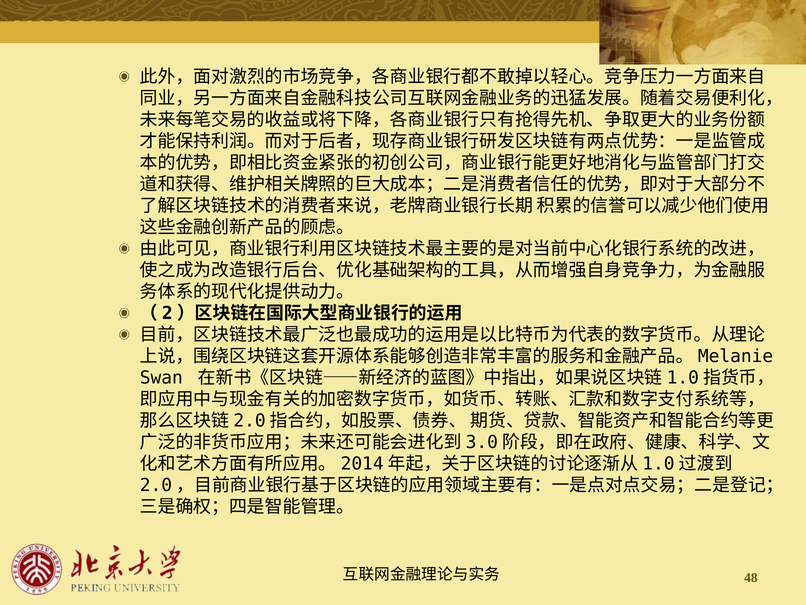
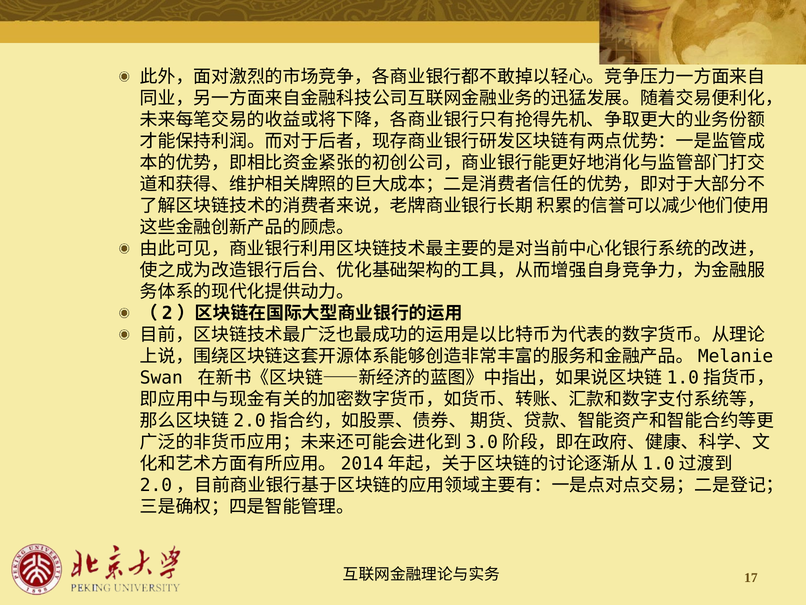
48: 48 -> 17 (751, 577)
